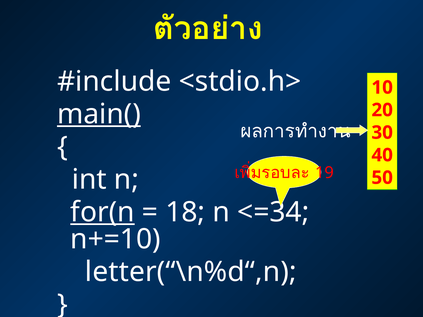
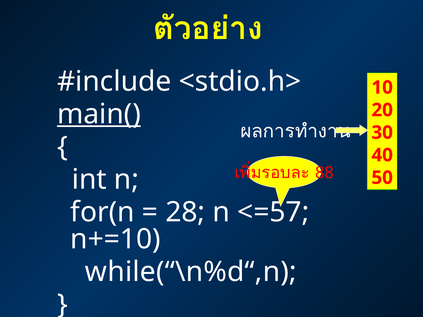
19: 19 -> 88 (325, 173)
for(n underline: present -> none (102, 212)
18: 18 -> 28 (185, 212)
<=34: <=34 -> <=57 (273, 212)
letter(“\n%d“,n: letter(“\n%d“,n -> while(“\n%d“,n (191, 272)
